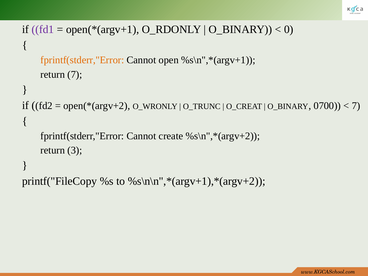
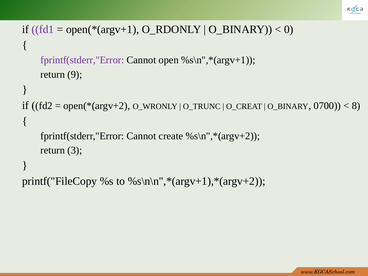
fprintf(stderr,"Error colour: orange -> purple (82, 60)
return 7: 7 -> 9 (75, 74)
7: 7 -> 8 (356, 106)
